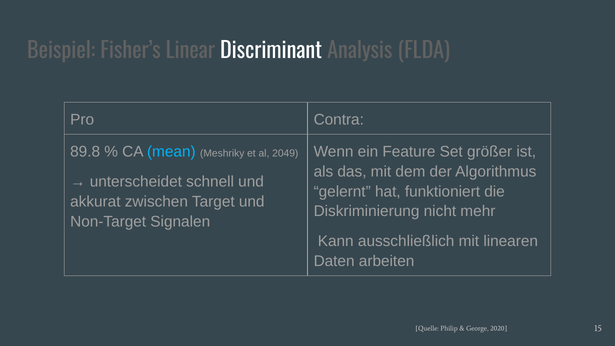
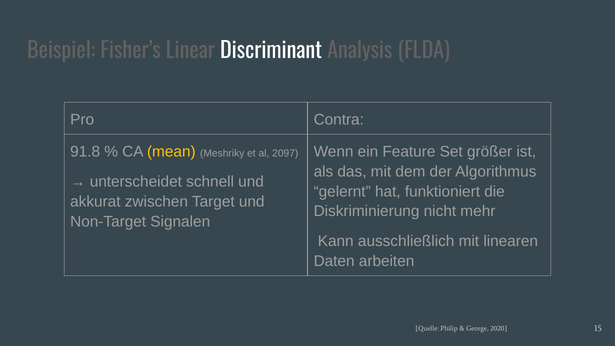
89.8: 89.8 -> 91.8 (85, 152)
mean colour: light blue -> yellow (171, 152)
2049: 2049 -> 2097 (285, 154)
